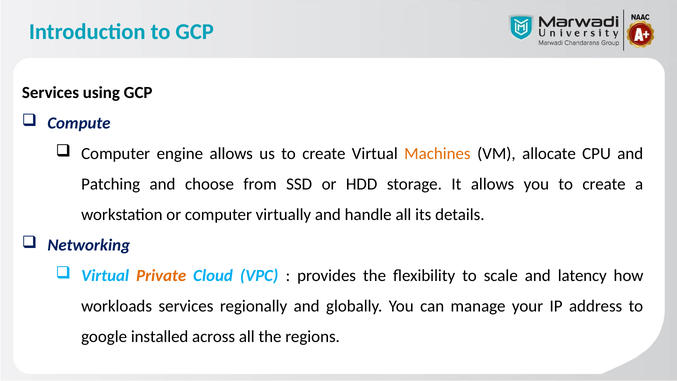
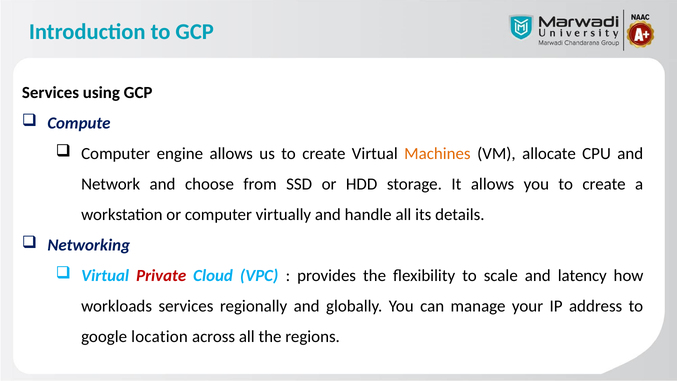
Patching: Patching -> Network (111, 184)
Private colour: orange -> red (161, 276)
installed: installed -> location (159, 337)
